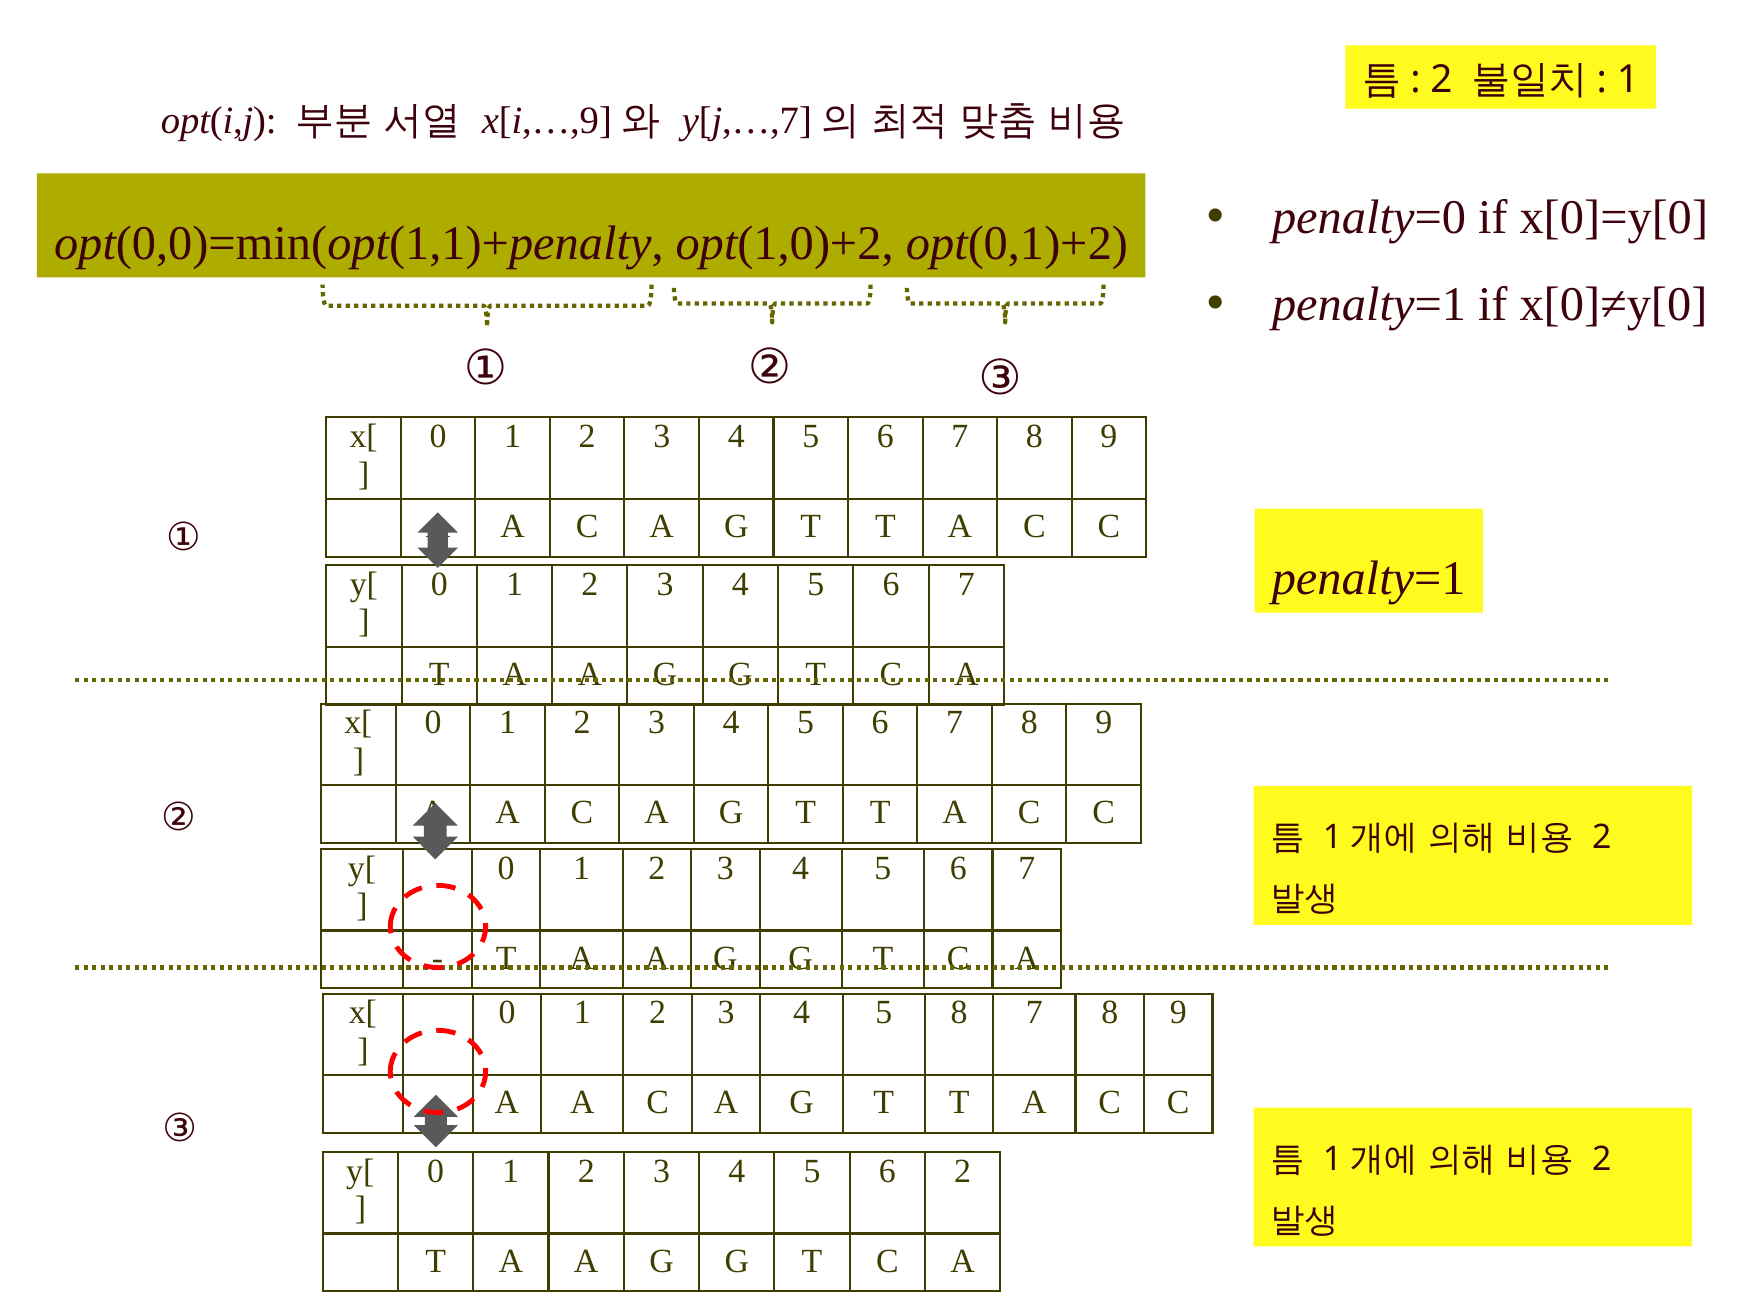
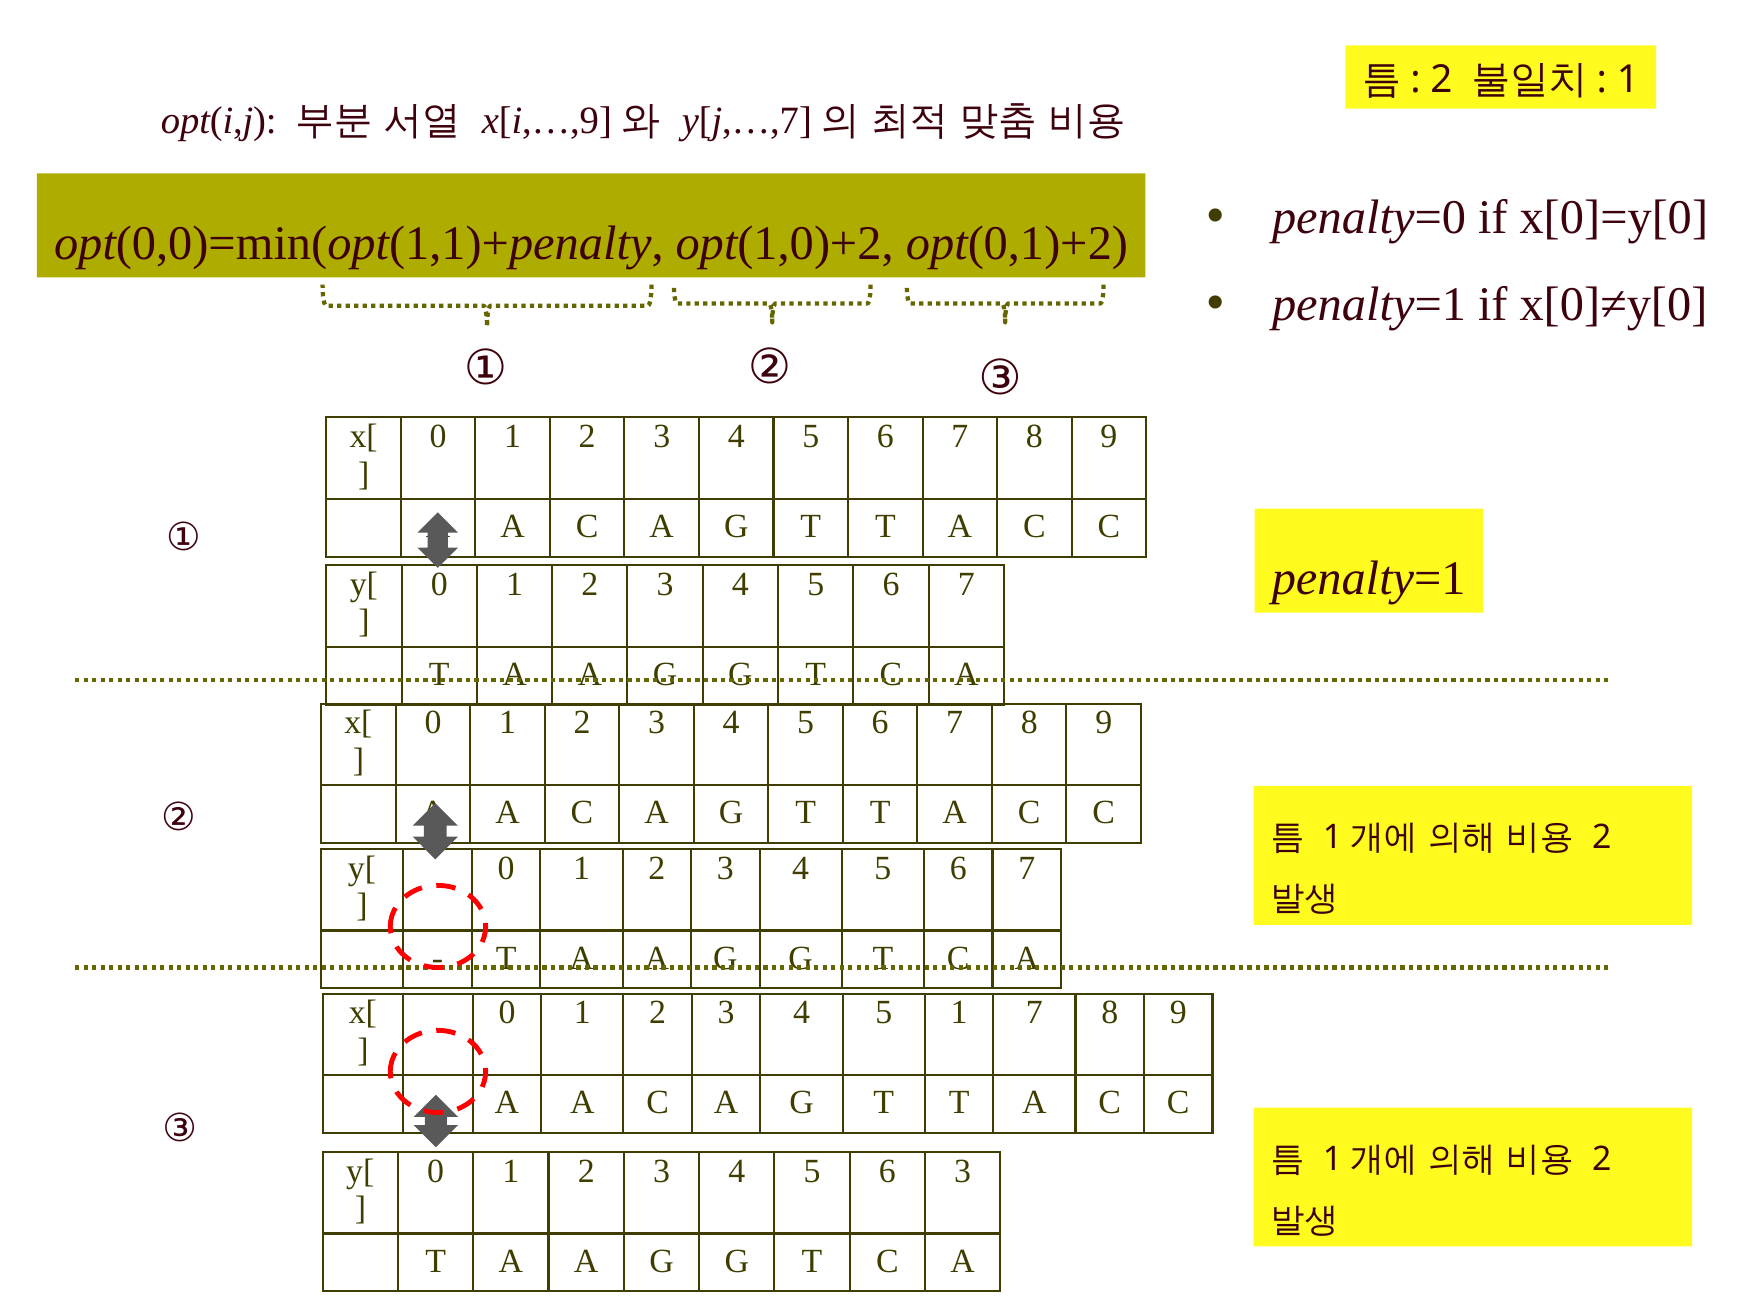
5 8: 8 -> 1 (959, 1013)
6 2: 2 -> 3 (963, 1171)
